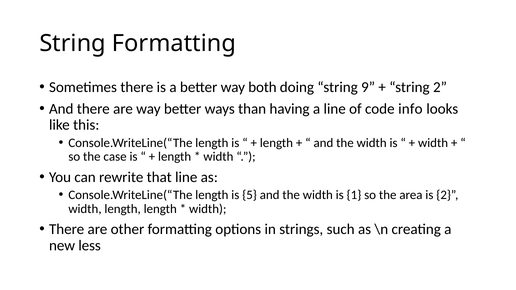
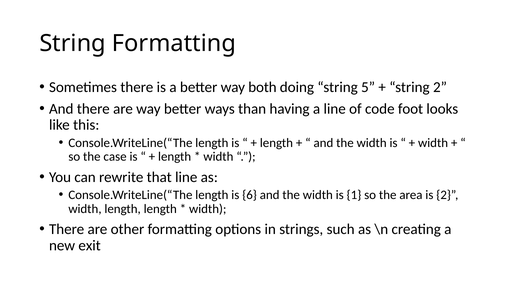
9: 9 -> 5 (368, 87)
info: info -> foot (411, 109)
5: 5 -> 6 (250, 195)
less: less -> exit (90, 246)
